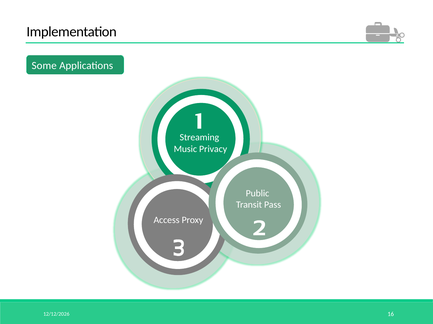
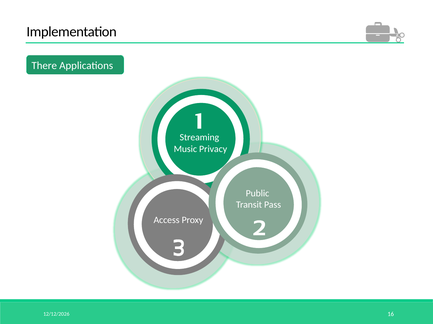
Some: Some -> There (44, 66)
